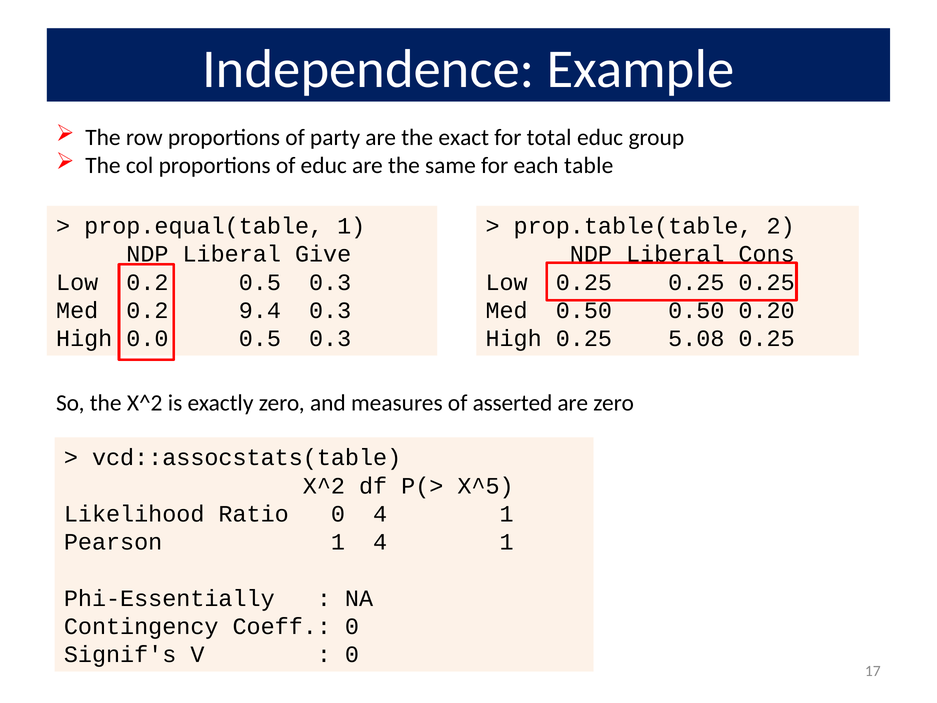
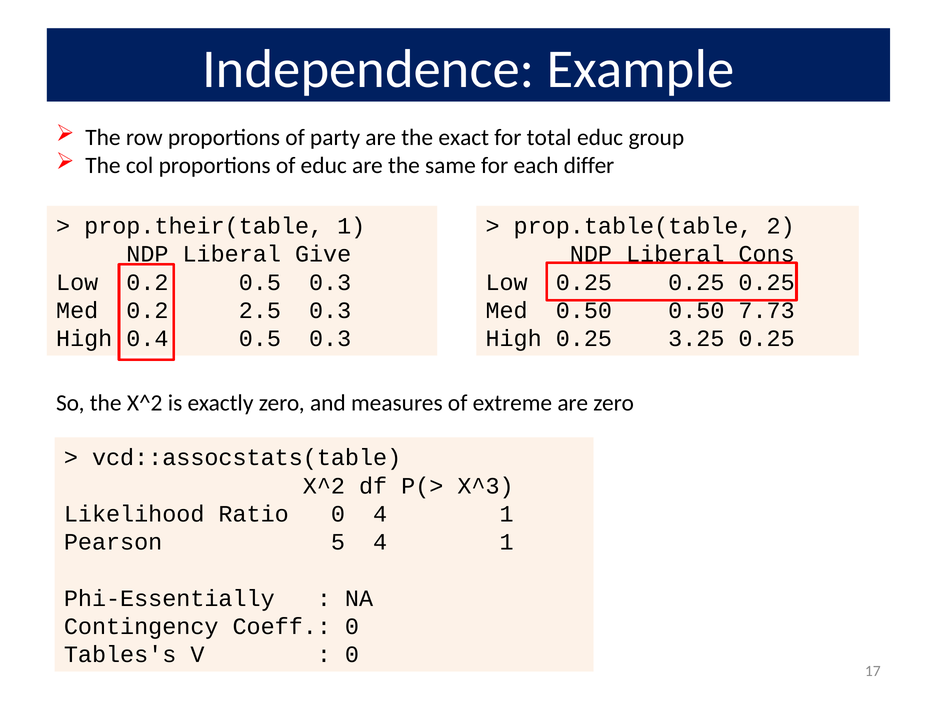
table: table -> differ (589, 166)
prop.equal(table: prop.equal(table -> prop.their(table (204, 226)
9.4: 9.4 -> 2.5 (260, 310)
0.20: 0.20 -> 7.73 (767, 310)
0.0: 0.0 -> 0.4 (147, 338)
5.08: 5.08 -> 3.25 (696, 338)
asserted: asserted -> extreme (512, 403)
X^5: X^5 -> X^3 (486, 486)
Pearson 1: 1 -> 5 (338, 542)
Signif's: Signif's -> Tables's (120, 654)
